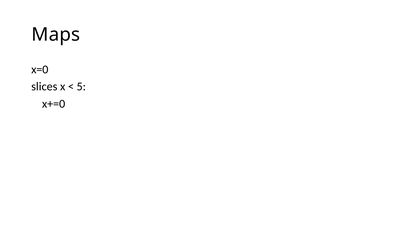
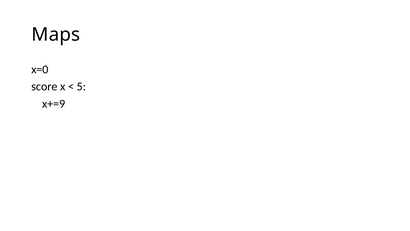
slices: slices -> score (44, 86)
x+=0: x+=0 -> x+=9 (54, 104)
